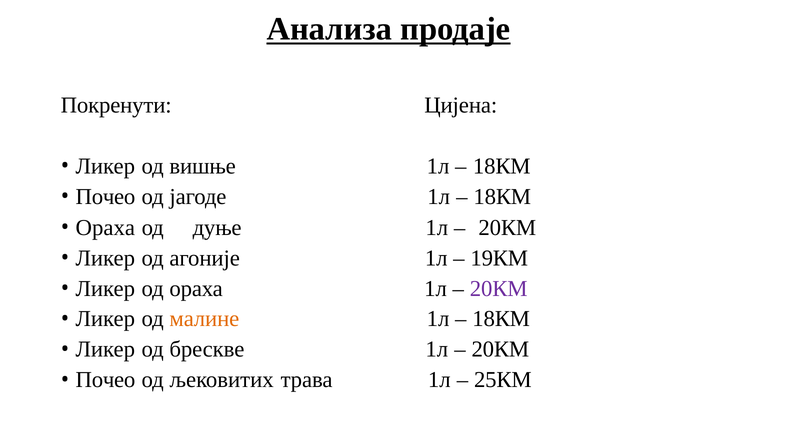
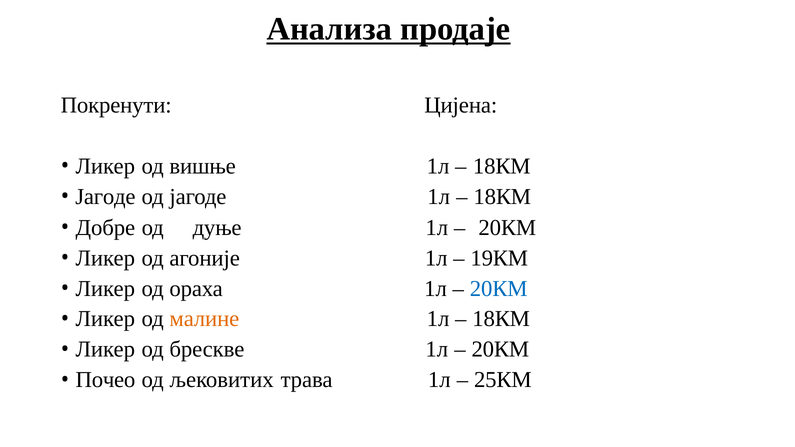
Почео: Почео -> Јагоде (105, 197)
Ораха: Ораха -> Добре (105, 228)
20КМ colour: purple -> blue (499, 289)
